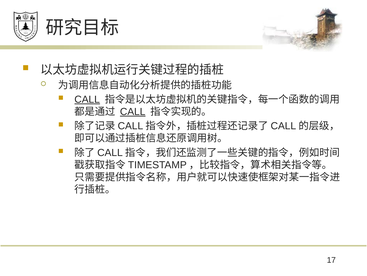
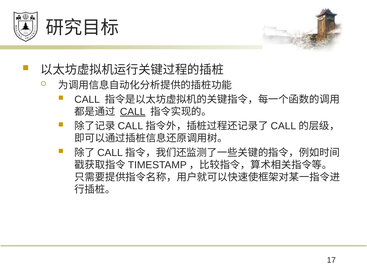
CALL underline: present -> none (87, 99)
